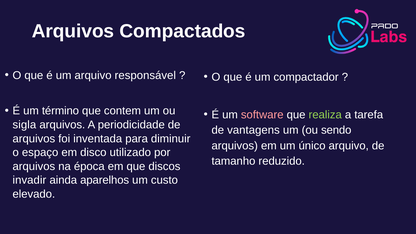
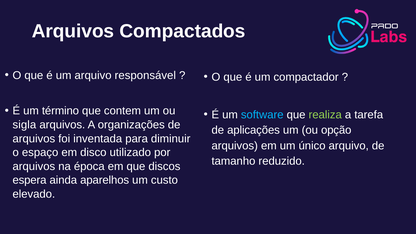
software colour: pink -> light blue (262, 115)
periodicidade: periodicidade -> organizações (131, 125)
vantagens: vantagens -> aplicações (254, 130)
sendo: sendo -> opção (336, 130)
invadir: invadir -> espera (30, 180)
